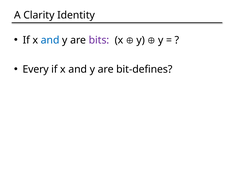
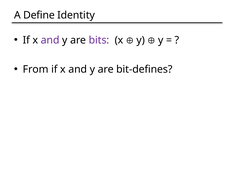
Clarity: Clarity -> Define (39, 15)
and colour: blue -> purple (50, 40)
Every: Every -> From (36, 69)
